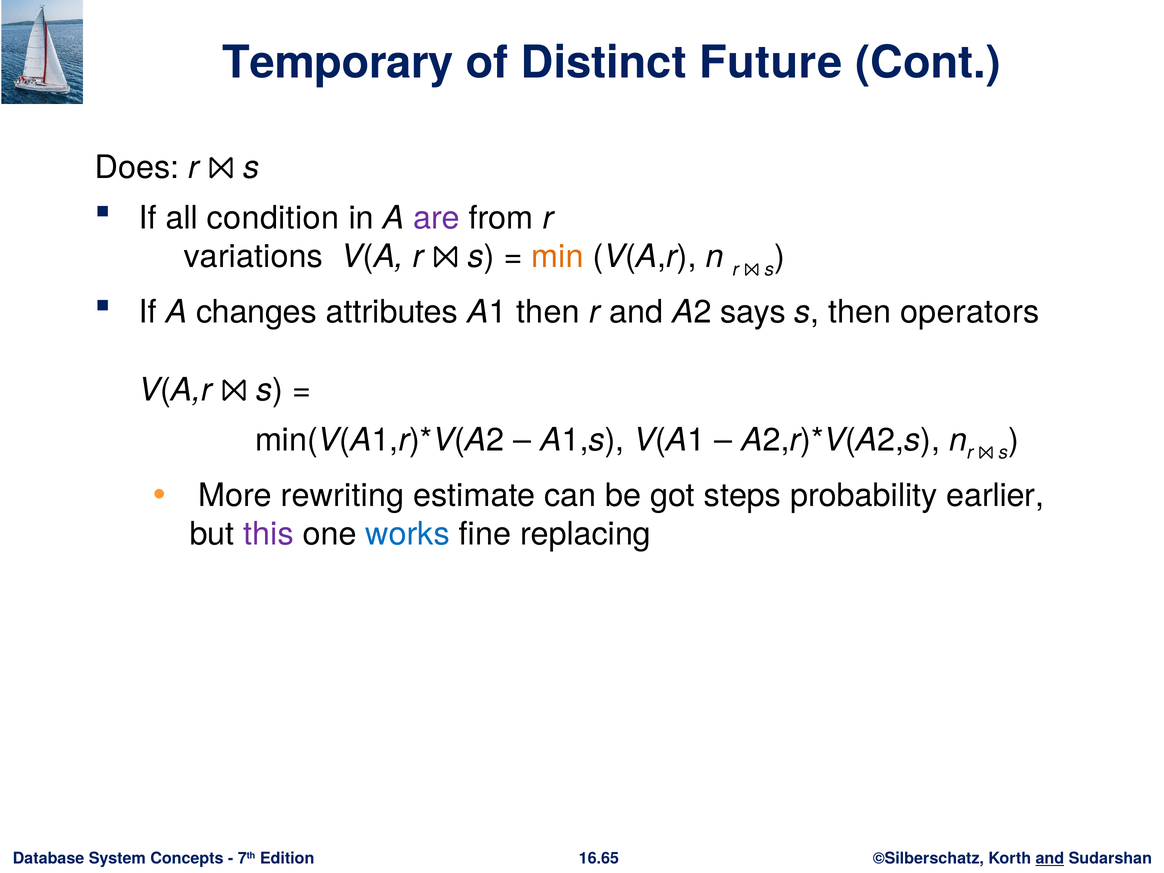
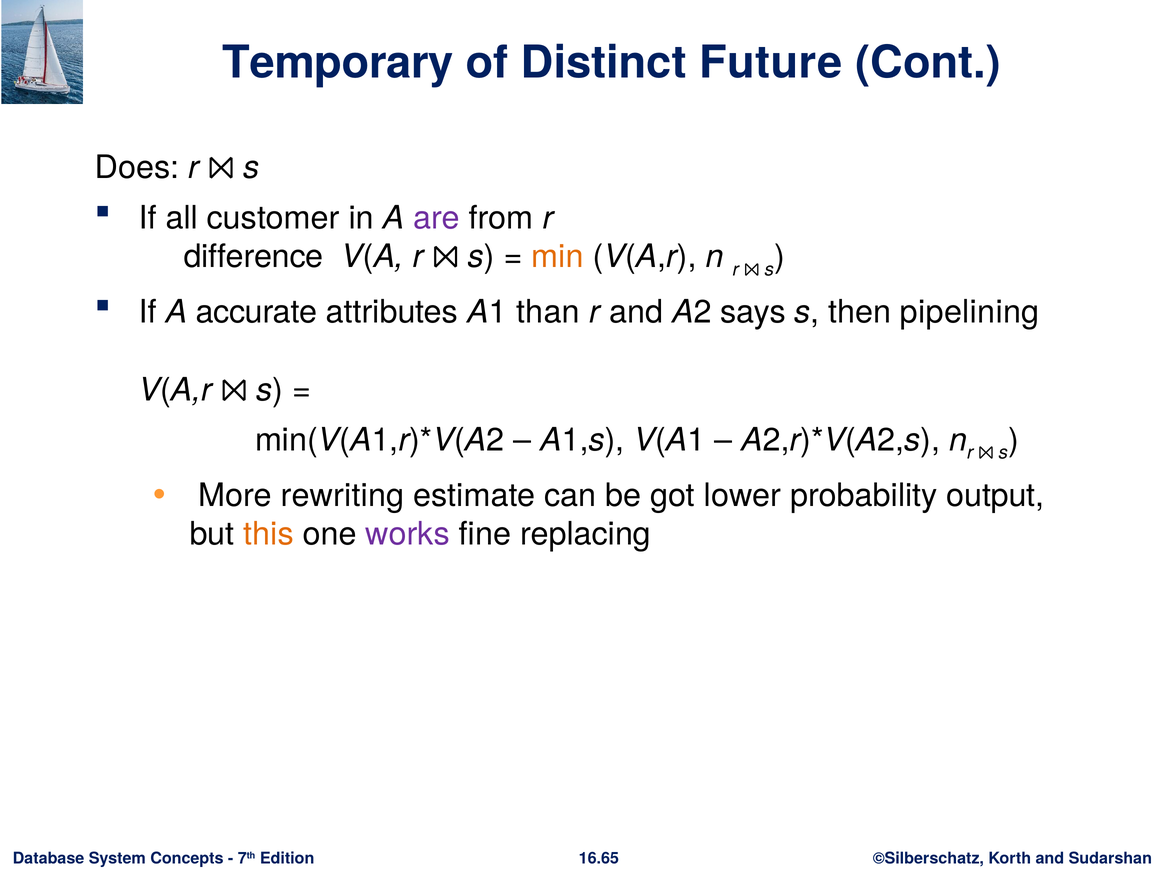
condition: condition -> customer (273, 218)
variations: variations -> difference (254, 257)
changes: changes -> accurate (256, 312)
A1 then: then -> than (548, 312)
operators: operators -> pipelining (970, 312)
steps: steps -> lower (742, 495)
earlier: earlier -> output (995, 495)
this colour: purple -> orange (269, 534)
works colour: blue -> purple (408, 534)
and underline: present -> none (1050, 858)
